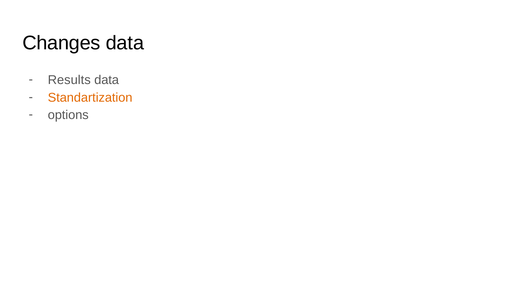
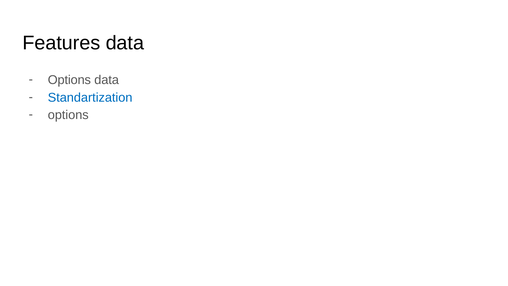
Changes: Changes -> Features (61, 43)
Results: Results -> Options (69, 80)
Standartization colour: orange -> blue (90, 97)
